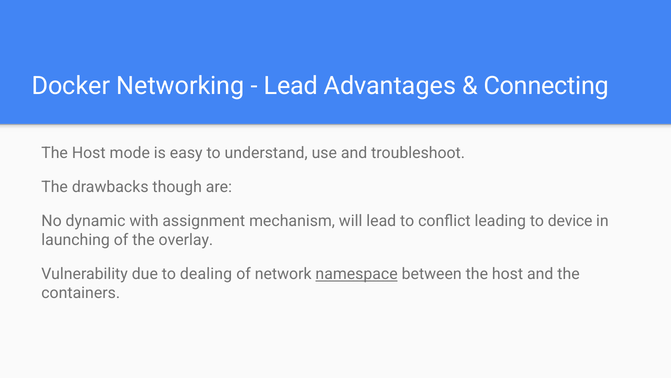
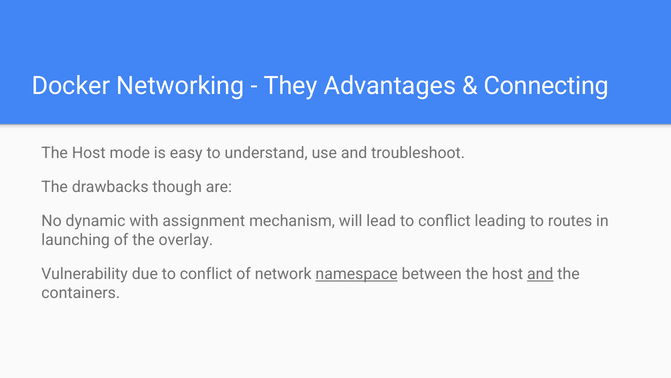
Lead: Lead -> They (291, 86)
device: device -> routes (570, 221)
due to dealing: dealing -> conflict (206, 274)
and underline: none -> present (540, 274)
